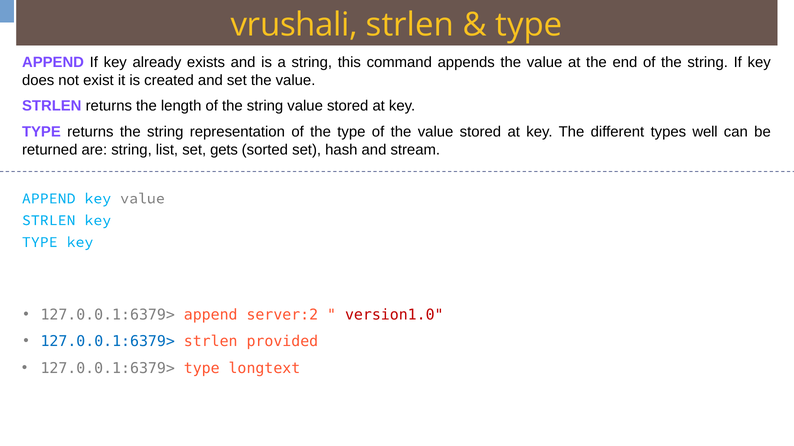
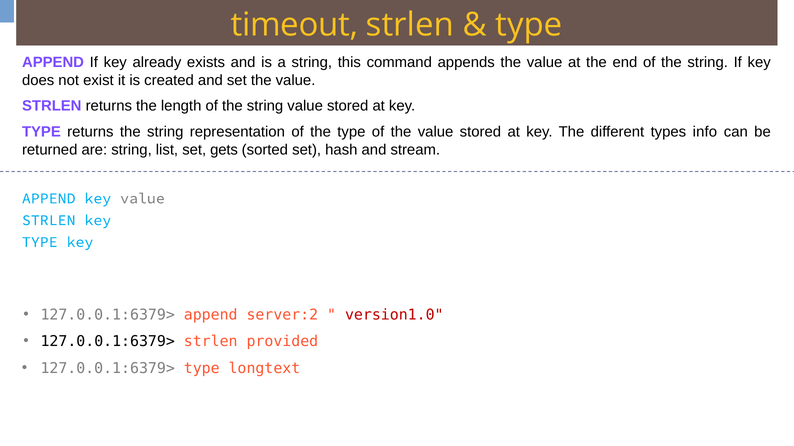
vrushali: vrushali -> timeout (294, 25)
well: well -> info (705, 132)
127.0.0.1:6379> colour: blue -> black (108, 342)
